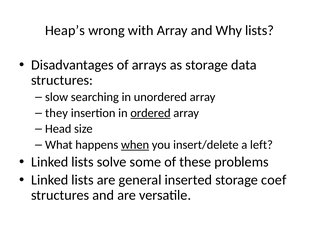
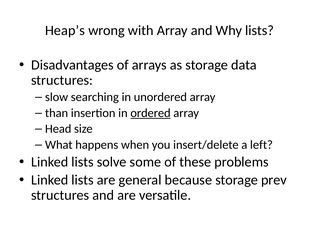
they: they -> than (57, 113)
when underline: present -> none (135, 145)
inserted: inserted -> because (188, 180)
coef: coef -> prev (274, 180)
